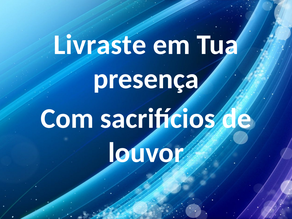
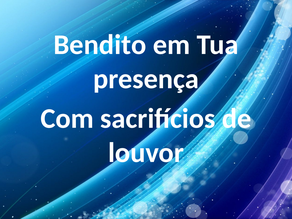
Livraste: Livraste -> Bendito (100, 45)
